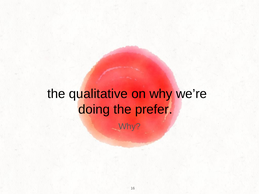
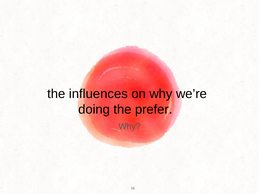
qualitative: qualitative -> influences (98, 94)
